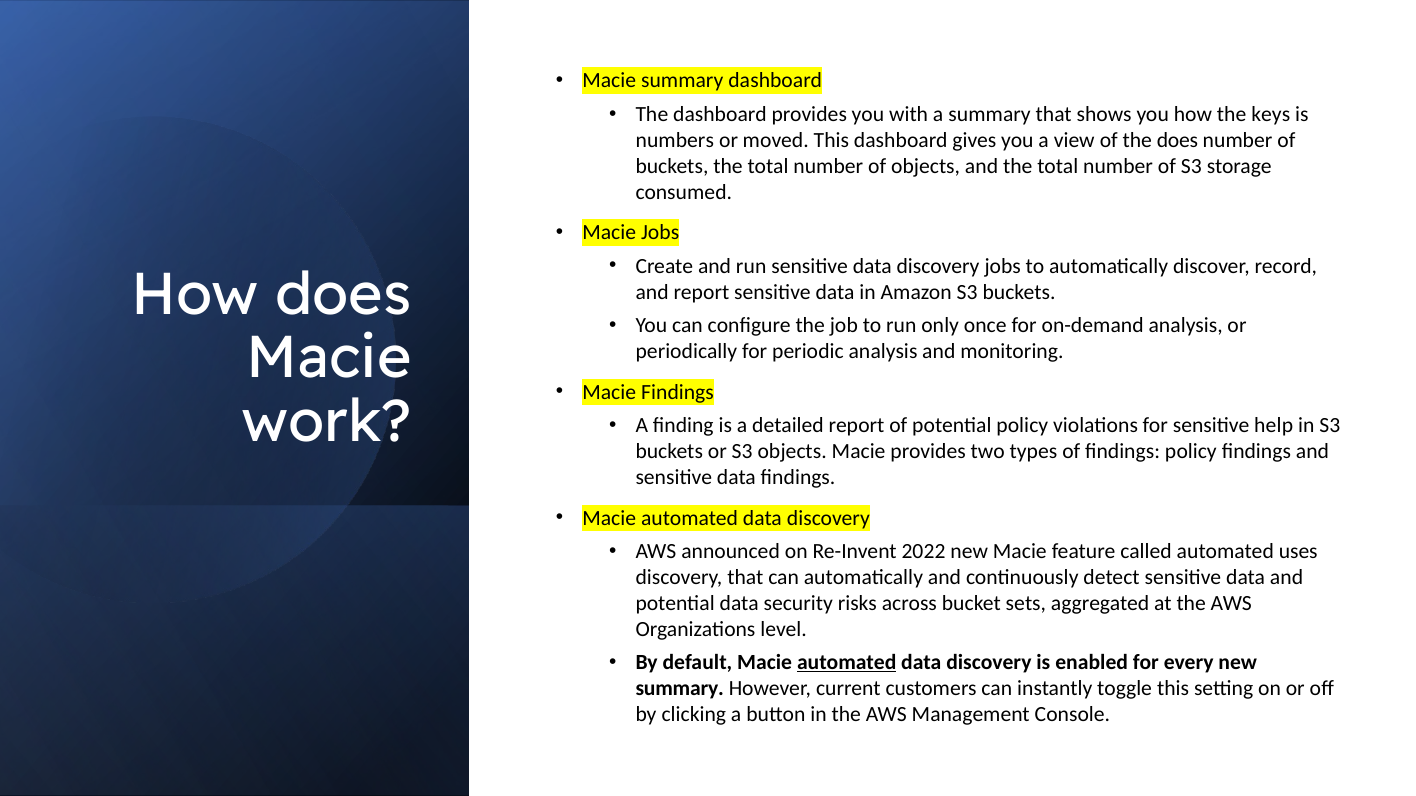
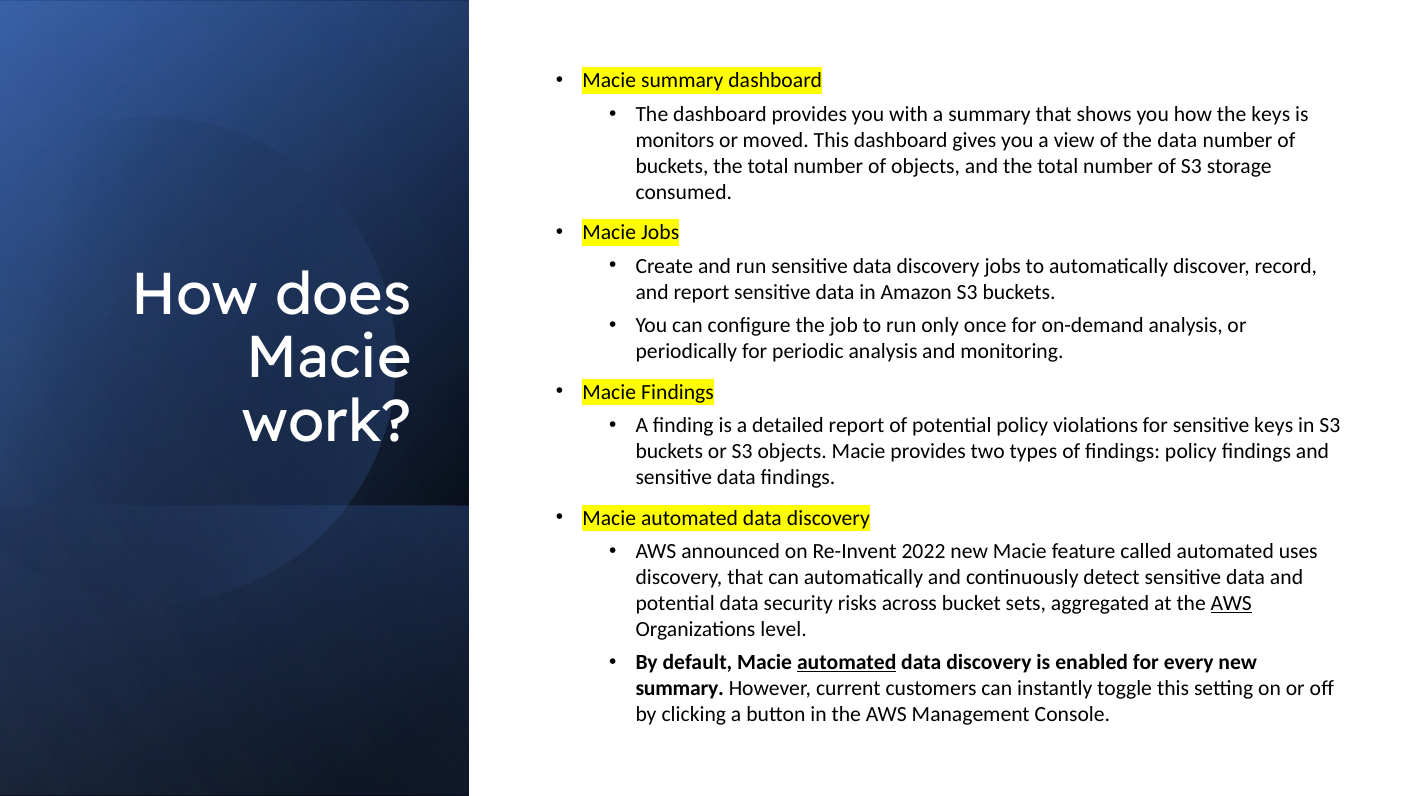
numbers: numbers -> monitors (675, 140)
the does: does -> data (1177, 140)
sensitive help: help -> keys (1274, 426)
AWS underline: none -> present (1231, 604)
